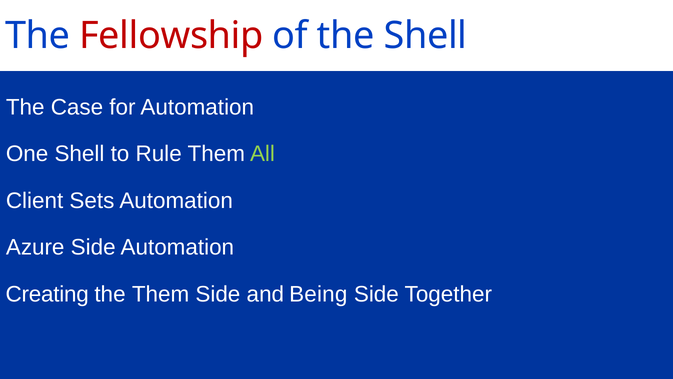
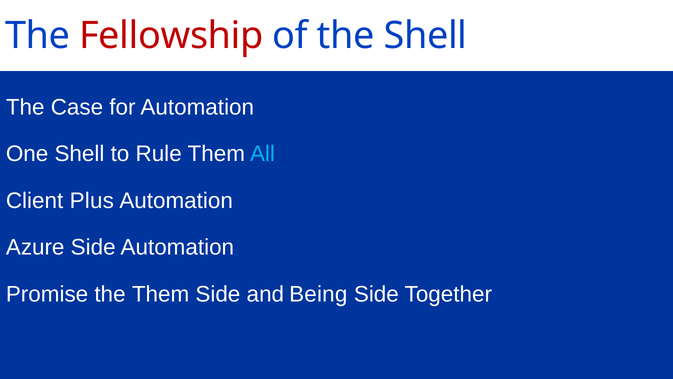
All colour: light green -> light blue (262, 154)
Sets: Sets -> Plus (92, 200)
Creating: Creating -> Promise (47, 294)
